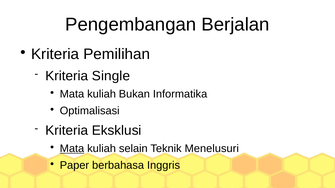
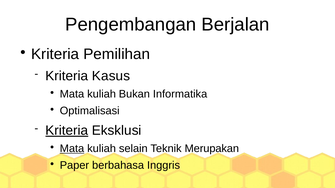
Single: Single -> Kasus (111, 76)
Kriteria underline: none -> present (67, 131)
Menelusuri: Menelusuri -> Merupakan (212, 149)
